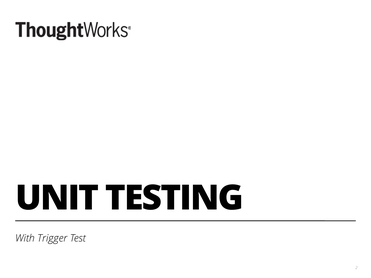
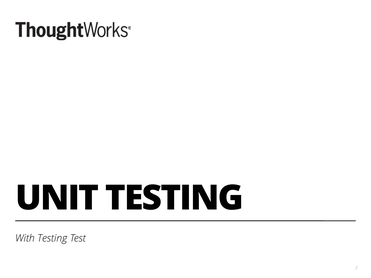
With Trigger: Trigger -> Testing (52, 239)
